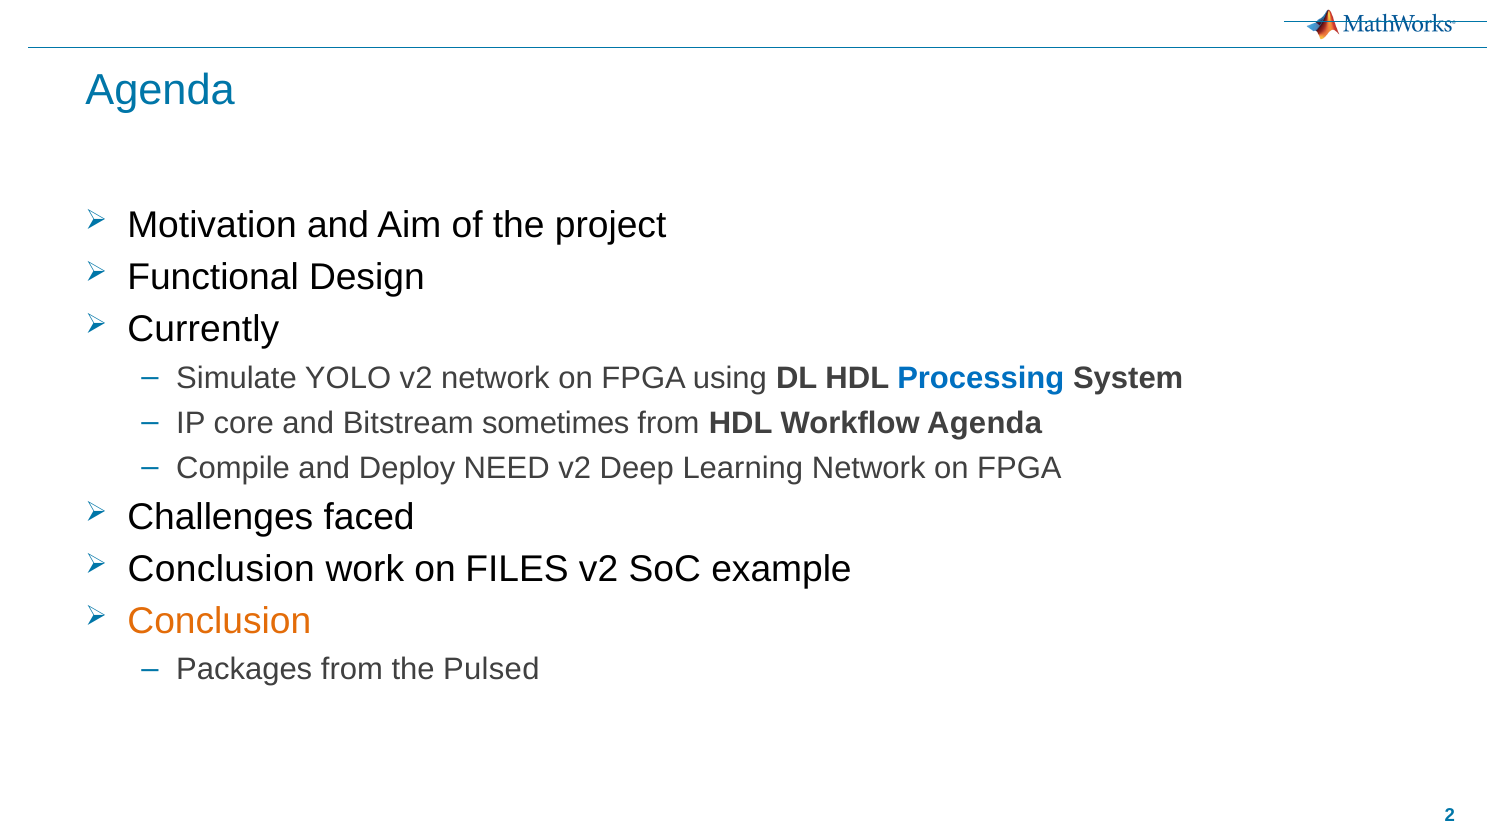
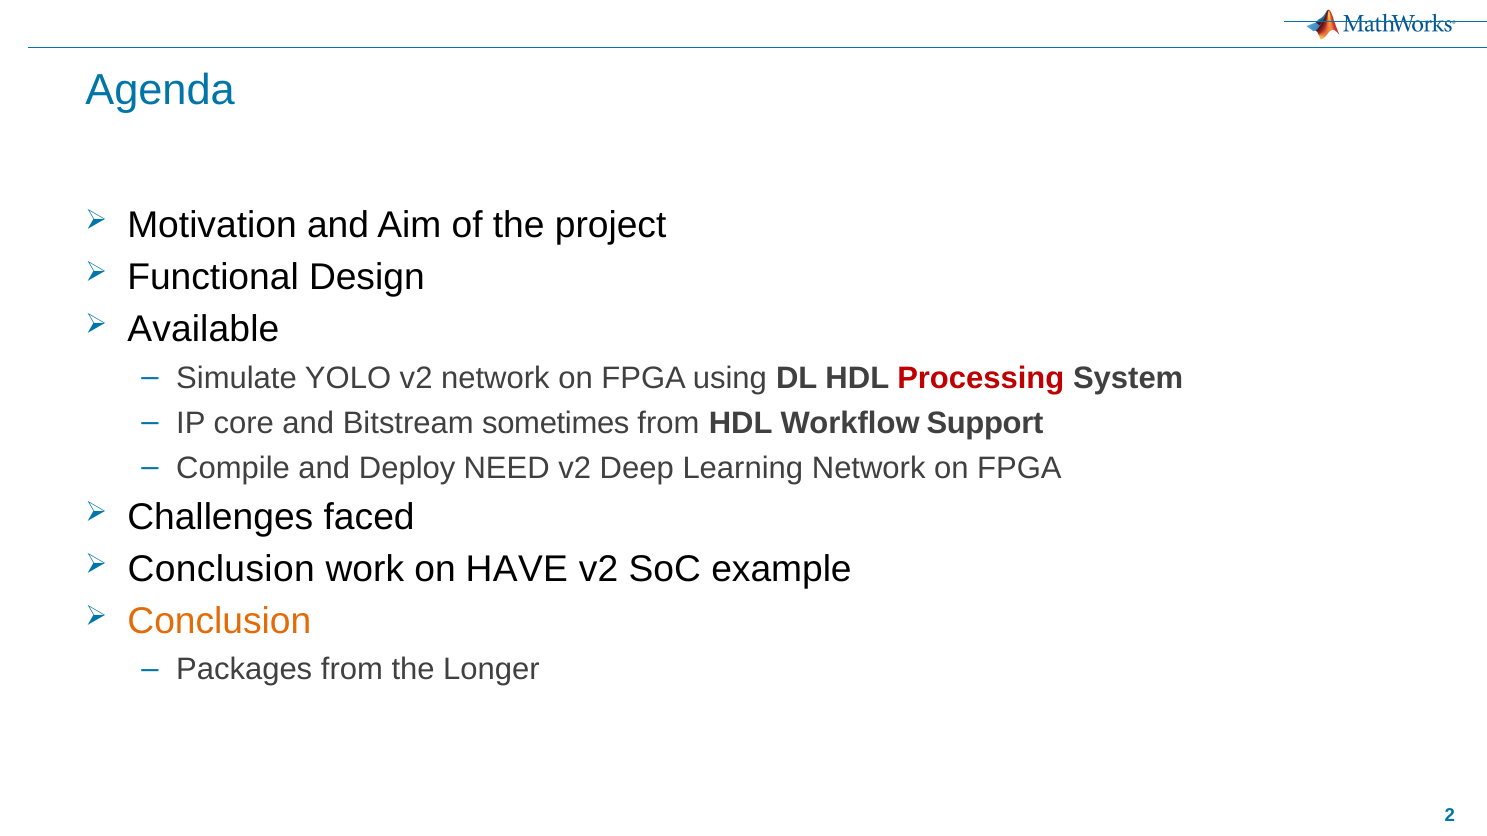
Currently: Currently -> Available (203, 330)
Processing colour: blue -> red (981, 378)
Workflow Agenda: Agenda -> Support (985, 423)
FILES: FILES -> HAVE (517, 569)
Pulsed: Pulsed -> Longer (492, 670)
